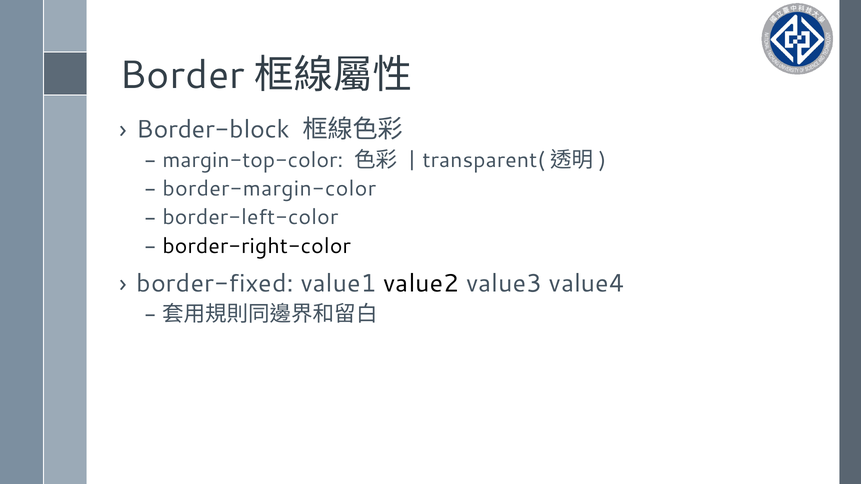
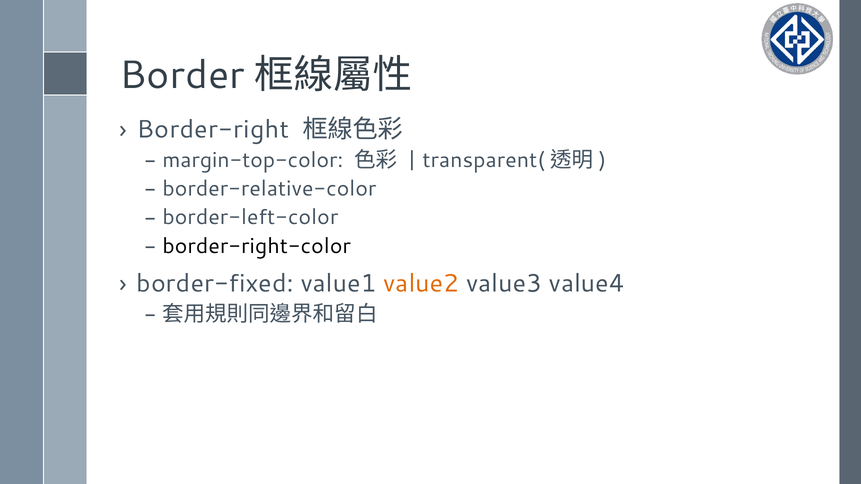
Border-block: Border-block -> Border-right (213, 130)
border-margin-color: border-margin-color -> border-relative-color (269, 189)
value2 colour: black -> orange (421, 284)
